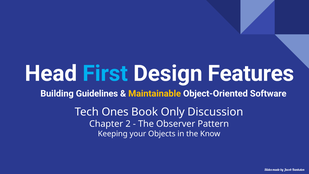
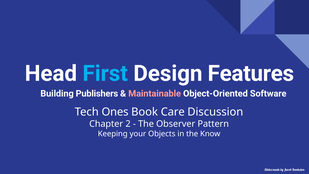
Guidelines: Guidelines -> Publishers (97, 93)
Maintainable colour: yellow -> pink (155, 93)
Only: Only -> Care (173, 112)
